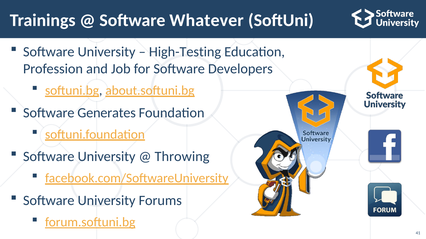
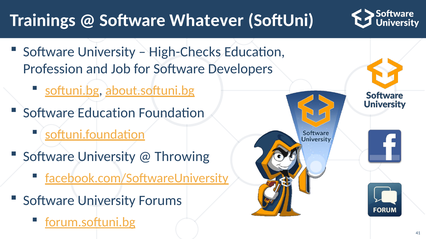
High-Testing: High-Testing -> High-Checks (185, 52)
Software Generates: Generates -> Education (107, 113)
